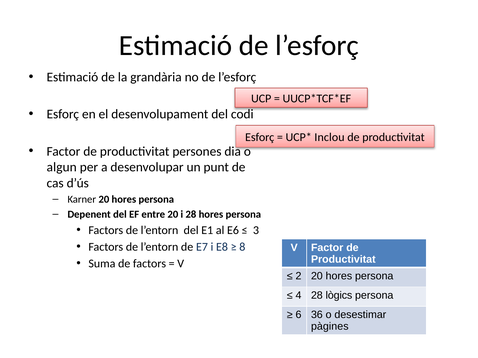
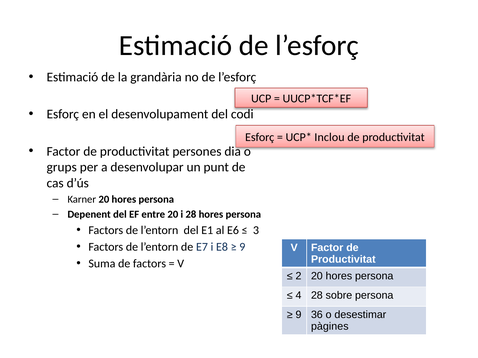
algun: algun -> grups (62, 167)
8: 8 -> 9 (242, 247)
lògics: lògics -> sobre (339, 296)
6: 6 -> 9 (299, 315)
